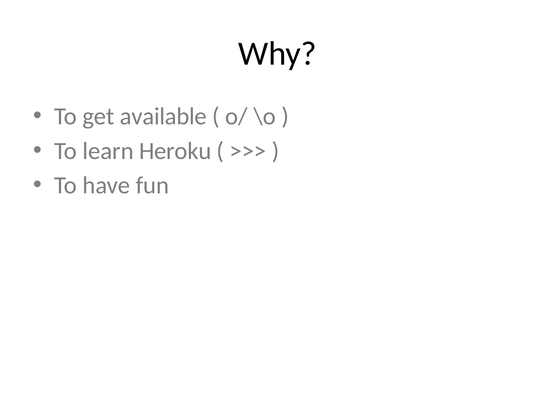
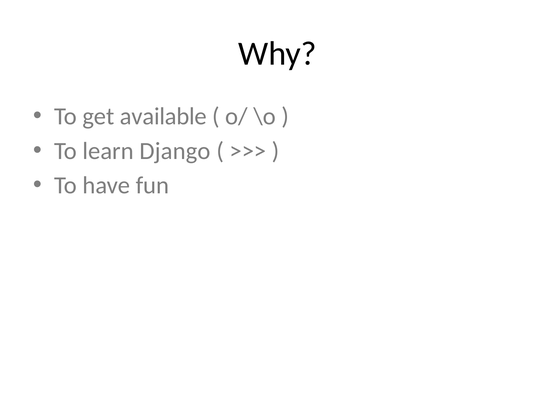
Heroku: Heroku -> Django (175, 151)
